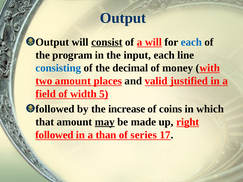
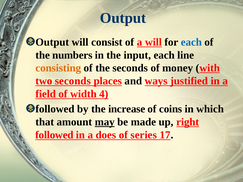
consist underline: present -> none (107, 42)
program: program -> numbers (72, 55)
consisting colour: blue -> orange (58, 68)
the decimal: decimal -> seconds (130, 68)
two amount: amount -> seconds (73, 81)
valid: valid -> ways (156, 81)
5: 5 -> 4 (104, 94)
than: than -> does (106, 135)
